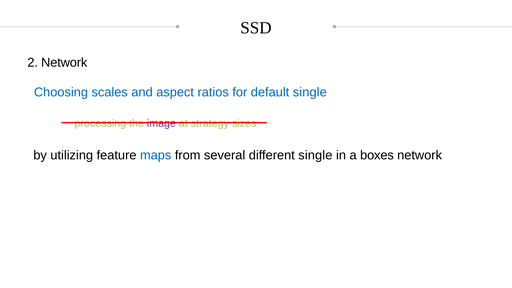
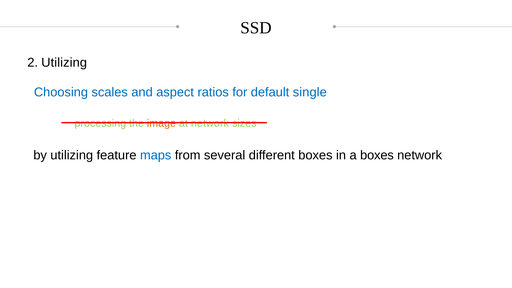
2 Network: Network -> Utilizing (64, 63)
image colour: purple -> orange (161, 123)
at strategy: strategy -> network (210, 123)
different single: single -> boxes (315, 155)
